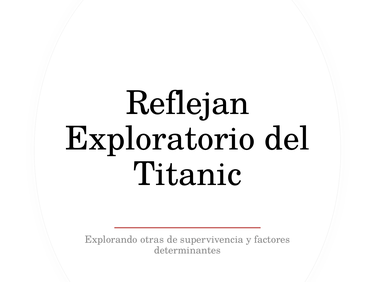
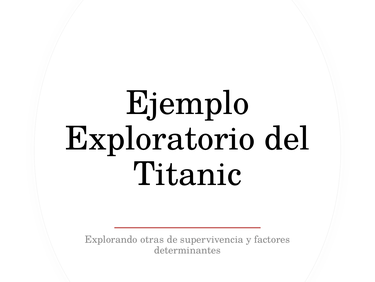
Reflejan: Reflejan -> Ejemplo (188, 103)
